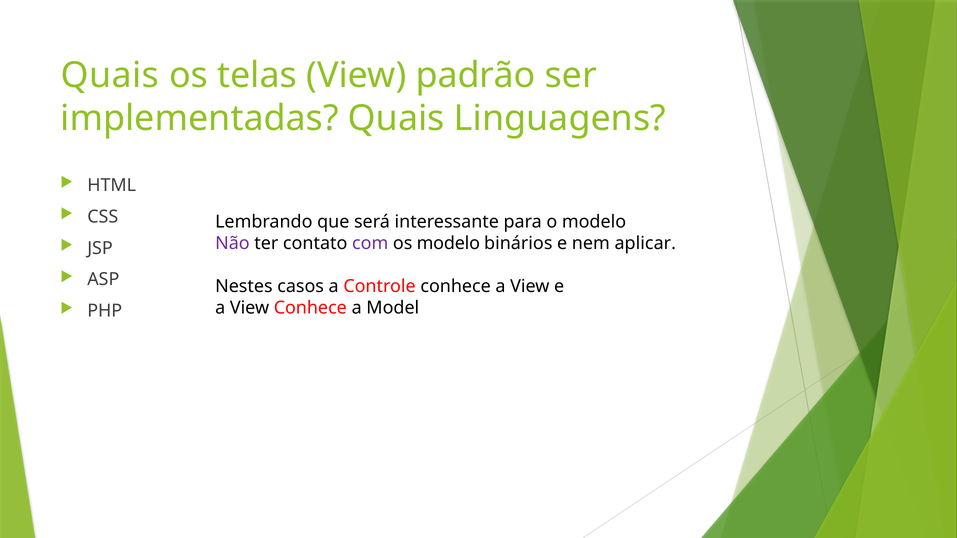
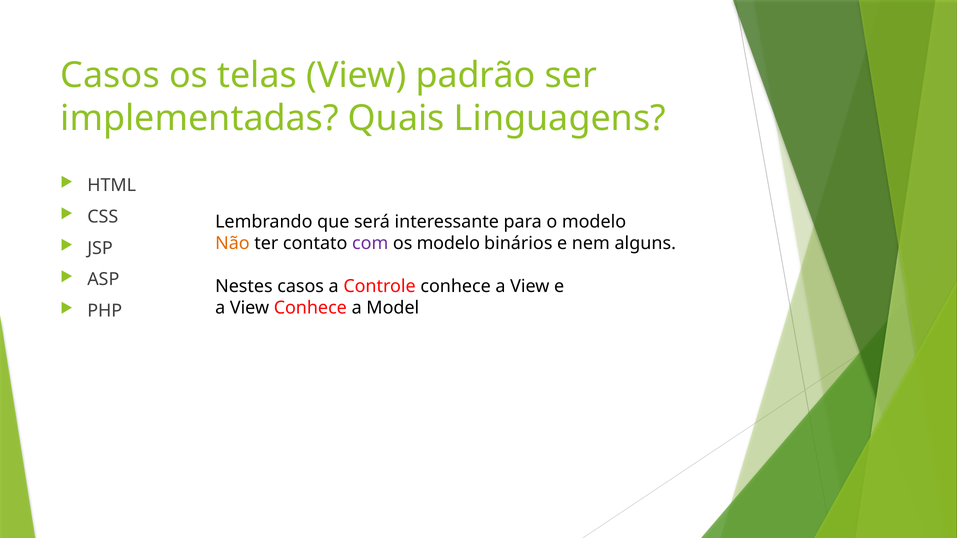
Quais: Quais -> Casos (110, 75)
Não colour: purple -> orange (232, 244)
aplicar: aplicar -> alguns (645, 244)
